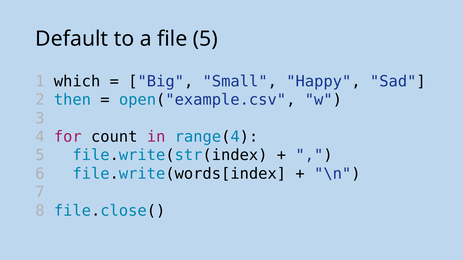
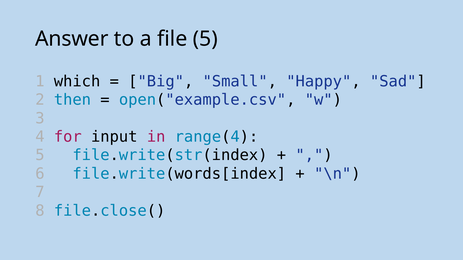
Default: Default -> Answer (72, 39)
count: count -> input (114, 137)
